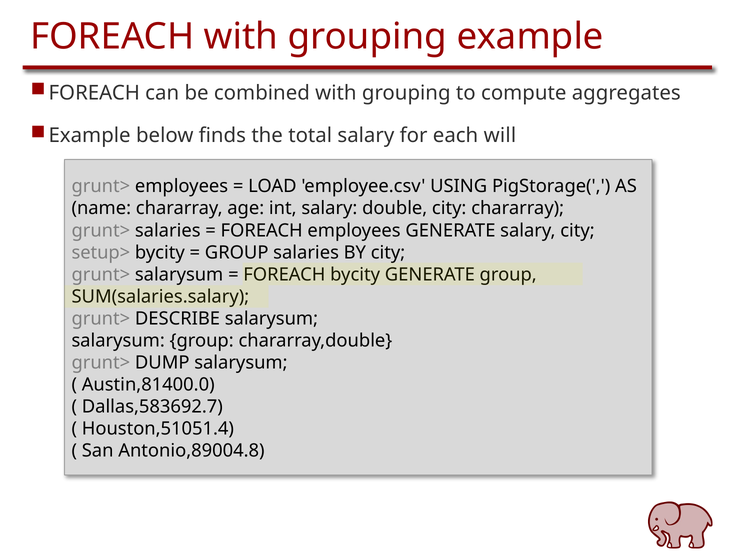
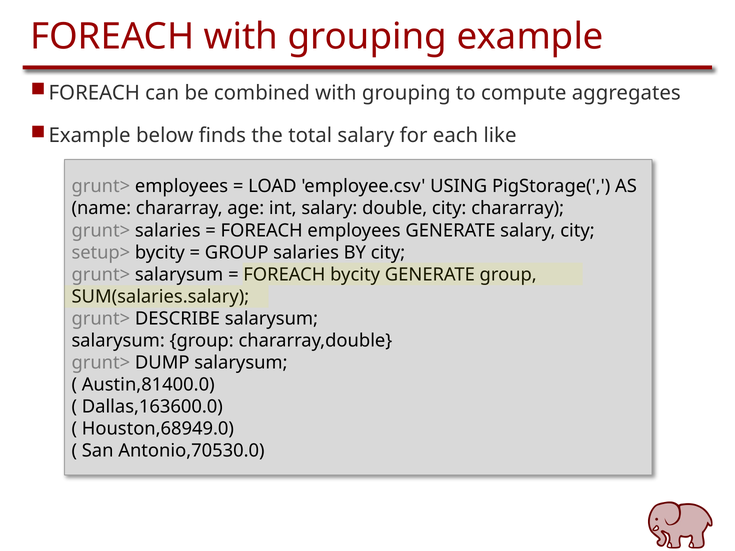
will: will -> like (500, 136)
Dallas,583692.7: Dallas,583692.7 -> Dallas,163600.0 (152, 407)
Houston,51051.4: Houston,51051.4 -> Houston,68949.0 (158, 429)
Antonio,89004.8: Antonio,89004.8 -> Antonio,70530.0 (191, 451)
